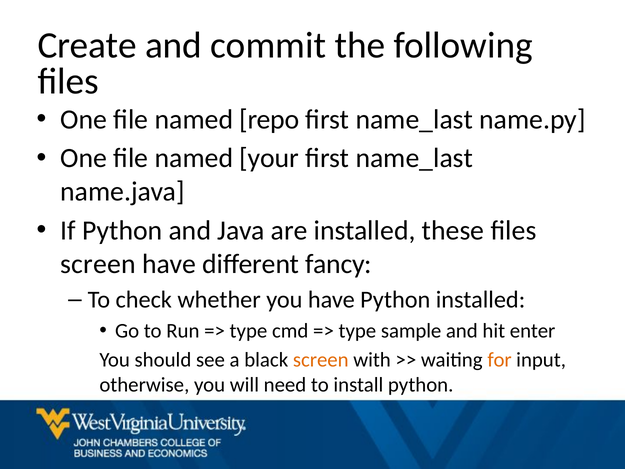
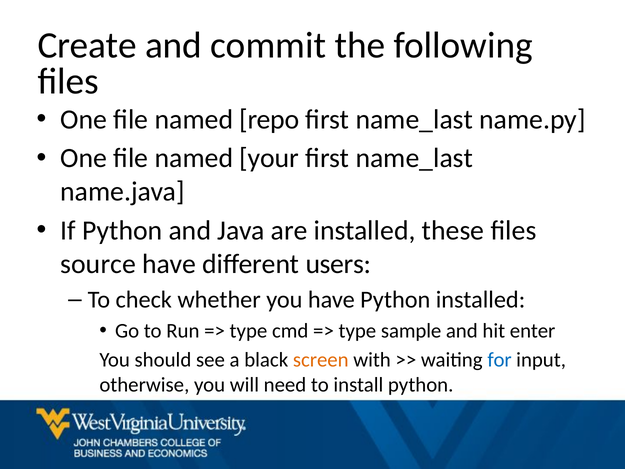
screen: screen -> source (98, 264)
fancy: fancy -> users (338, 264)
for colour: orange -> blue (500, 360)
